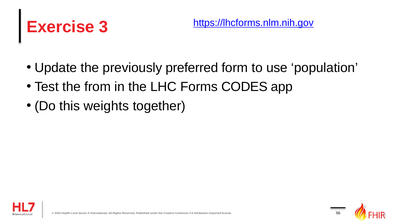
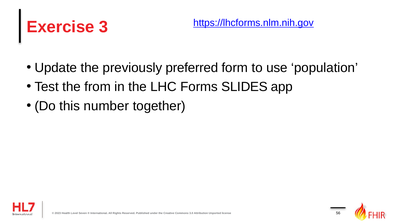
CODES: CODES -> SLIDES (244, 87)
weights: weights -> number (106, 106)
